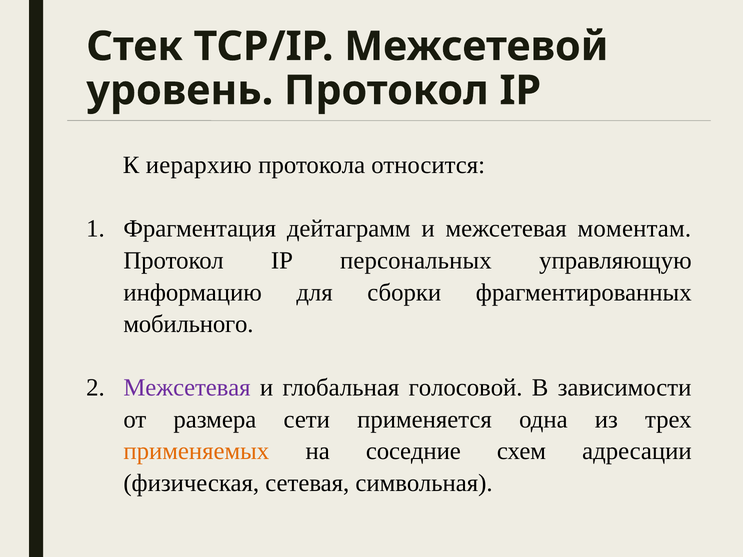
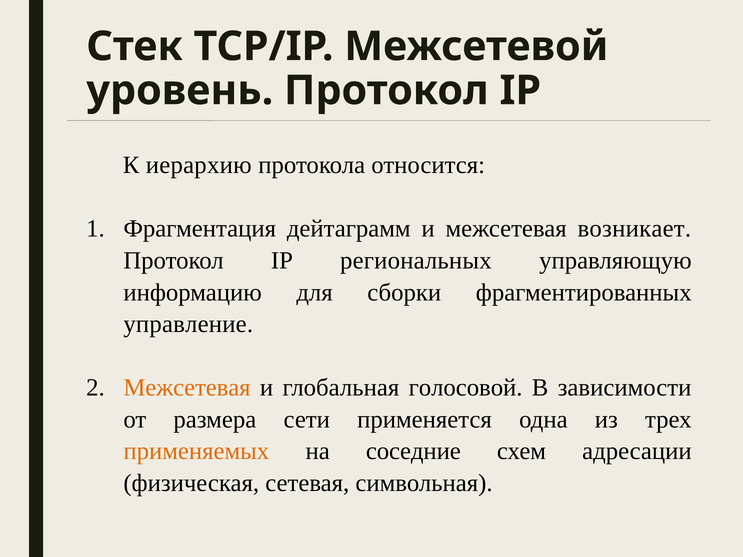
моментам: моментам -> возникает (634, 229)
персональных: персональных -> региональных (416, 261)
мобильного: мобильного -> управление (188, 324)
Межсетевая colour: purple -> orange (187, 388)
